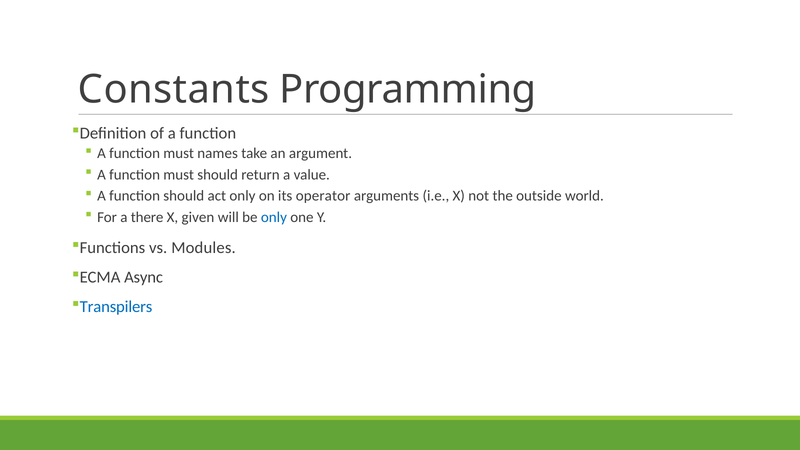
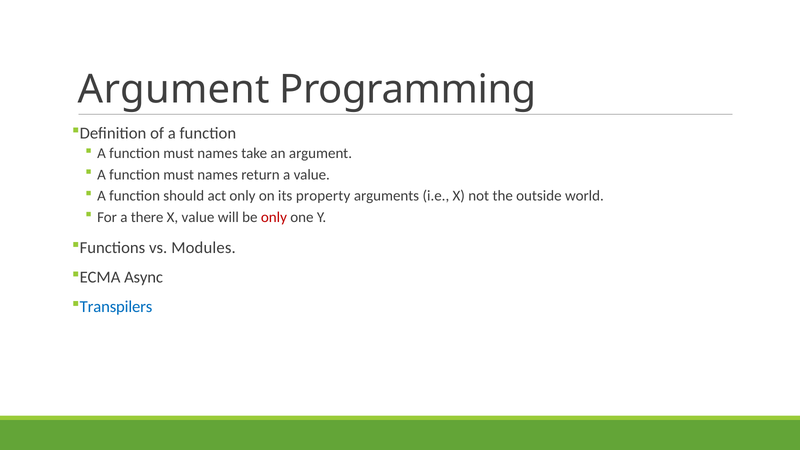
Constants: Constants -> Argument (174, 90)
should: should -> names (218, 175)
operator: operator -> property (323, 196)
X given: given -> value (198, 217)
only colour: blue -> red (274, 217)
